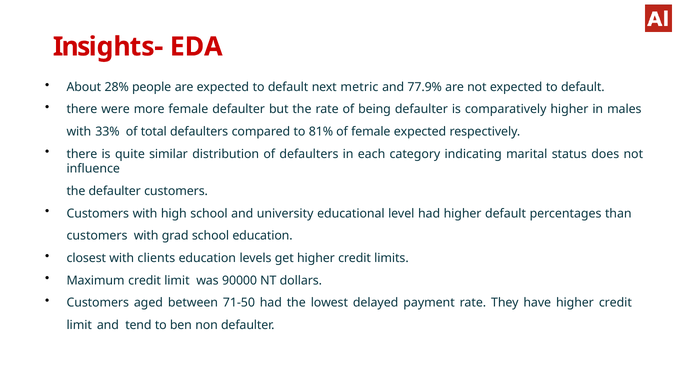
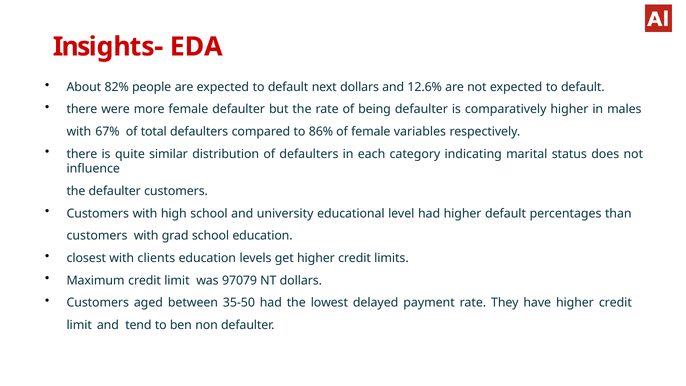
28%: 28% -> 82% (117, 87)
next metric: metric -> dollars (360, 87)
77.9%: 77.9% -> 12.6% (425, 87)
33%: 33% -> 67% (107, 132)
81%: 81% -> 86% (321, 132)
female expected: expected -> variables (420, 132)
90000: 90000 -> 97079 (240, 280)
71-50: 71-50 -> 35-50 (239, 303)
